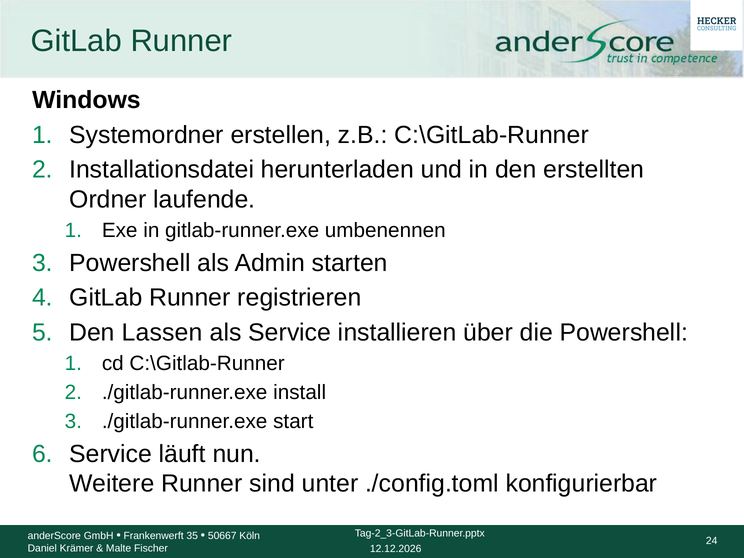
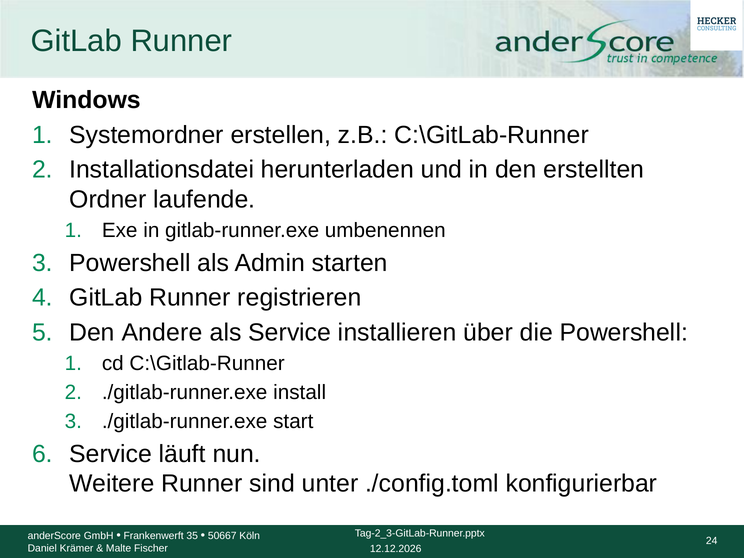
Lassen: Lassen -> Andere (162, 332)
